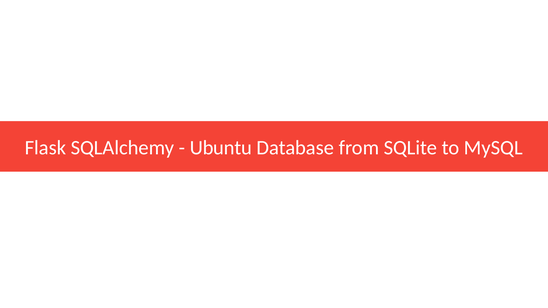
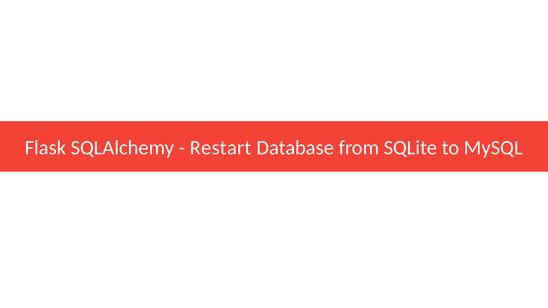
Ubuntu: Ubuntu -> Restart (221, 148)
